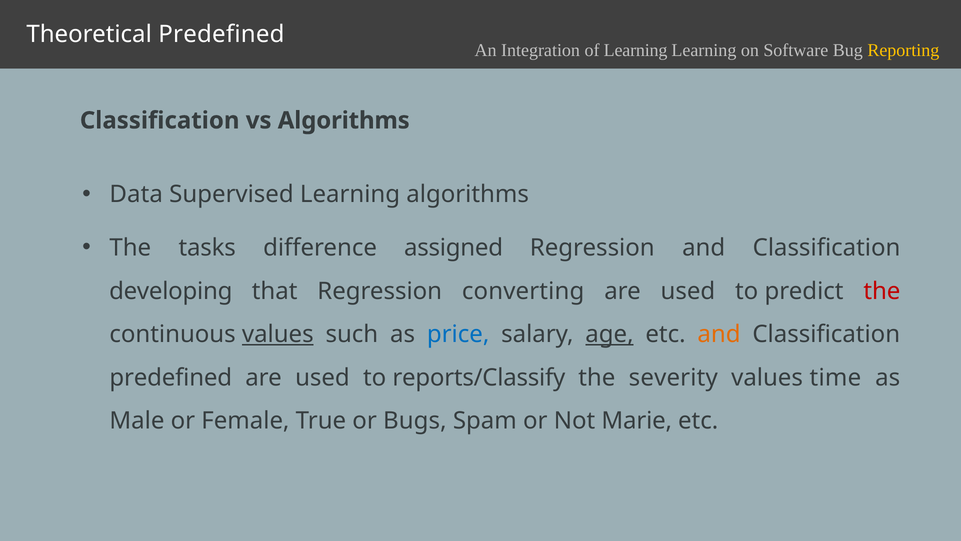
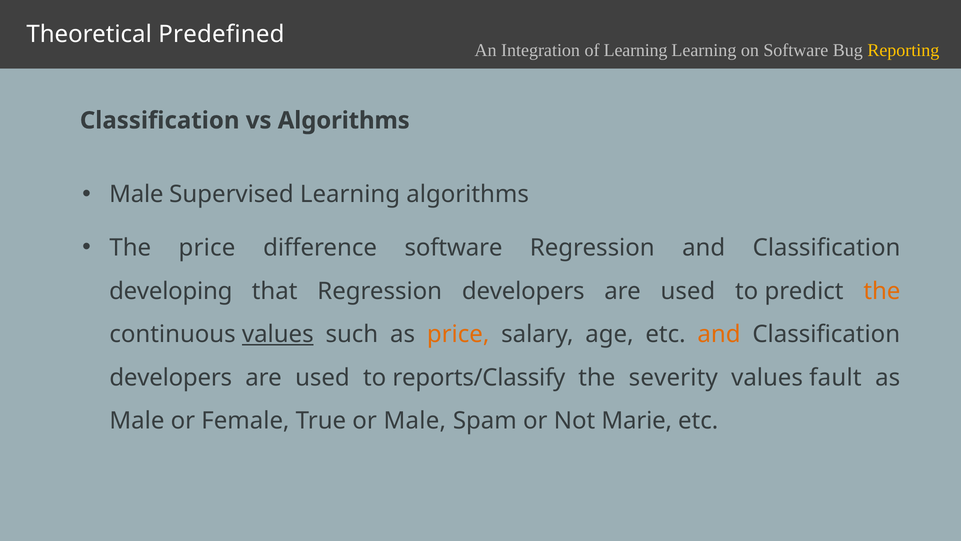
Data: Data -> Male (136, 194)
The tasks: tasks -> price (207, 248)
difference assigned: assigned -> software (454, 248)
Regression converting: converting -> developers (523, 291)
the colour: red -> orange (882, 291)
price colour: blue -> orange (458, 334)
age underline: present -> none (609, 334)
predefined: predefined -> developers (171, 377)
time: time -> fault (835, 377)
or Bugs: Bugs -> Male (415, 421)
